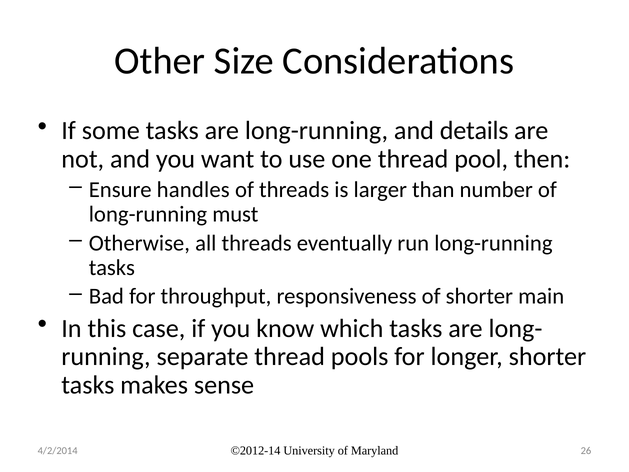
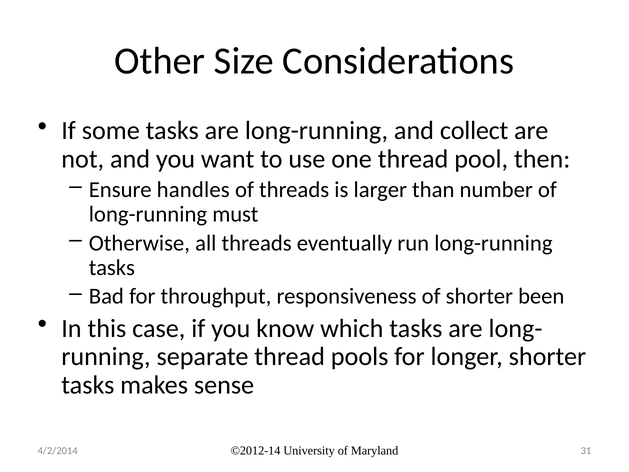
details: details -> collect (474, 131)
main: main -> been (541, 296)
26: 26 -> 31 (586, 450)
